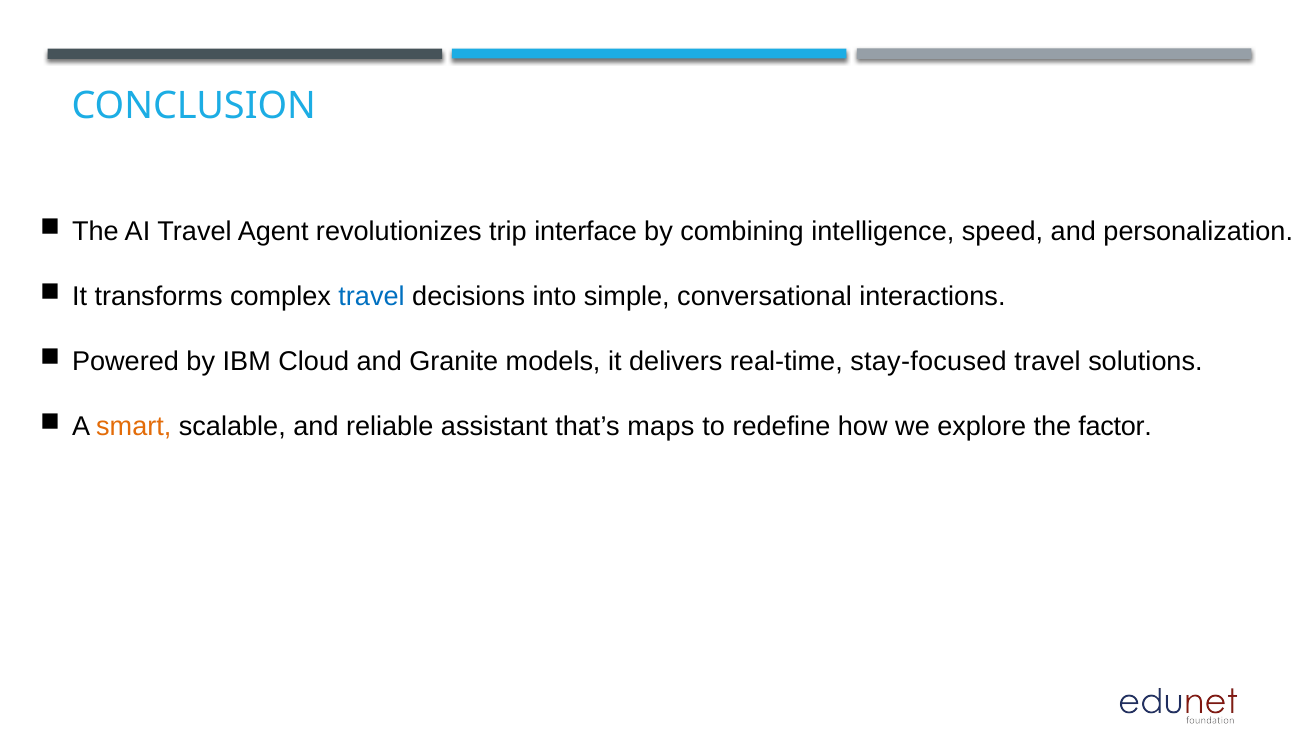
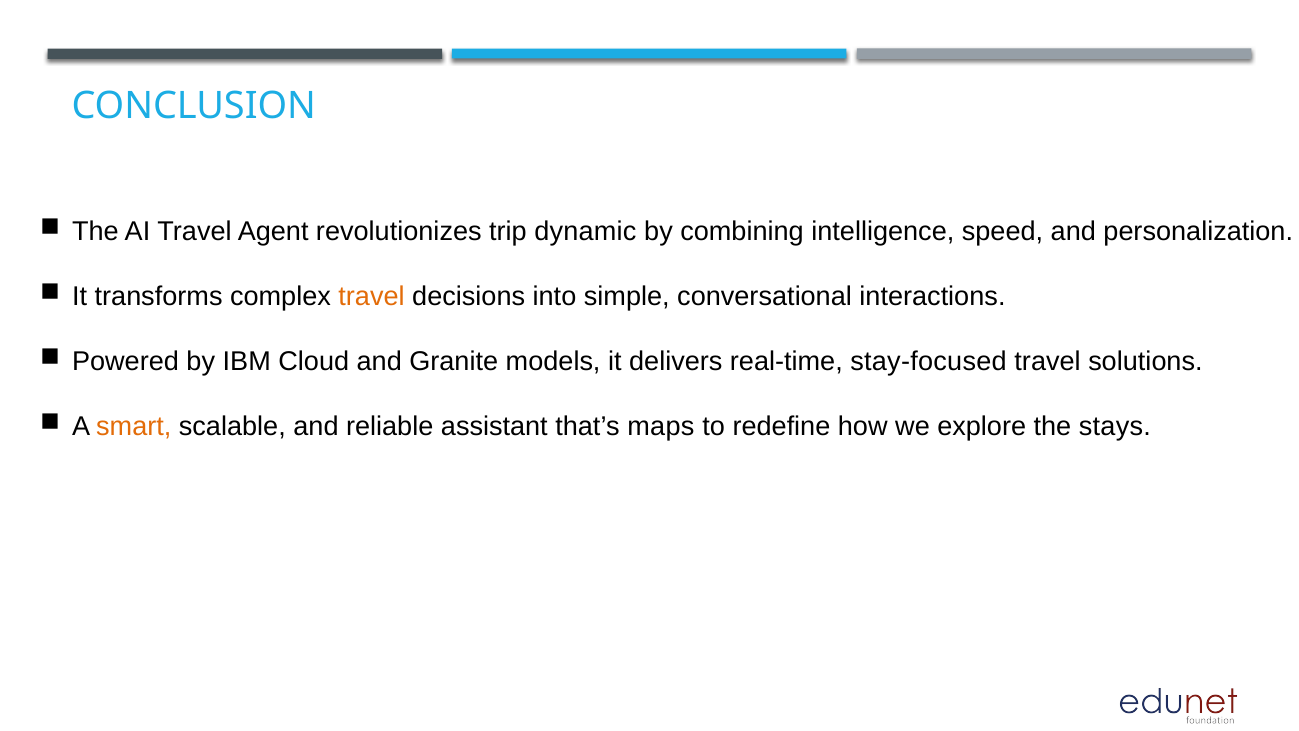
interface: interface -> dynamic (585, 232)
travel colour: blue -> orange (372, 297)
factor: factor -> stays (1115, 427)
